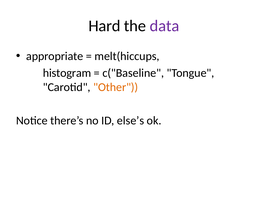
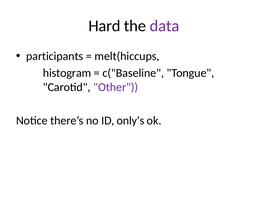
appropriate: appropriate -> participants (55, 56)
Other colour: orange -> purple (116, 87)
else’s: else’s -> only’s (131, 121)
